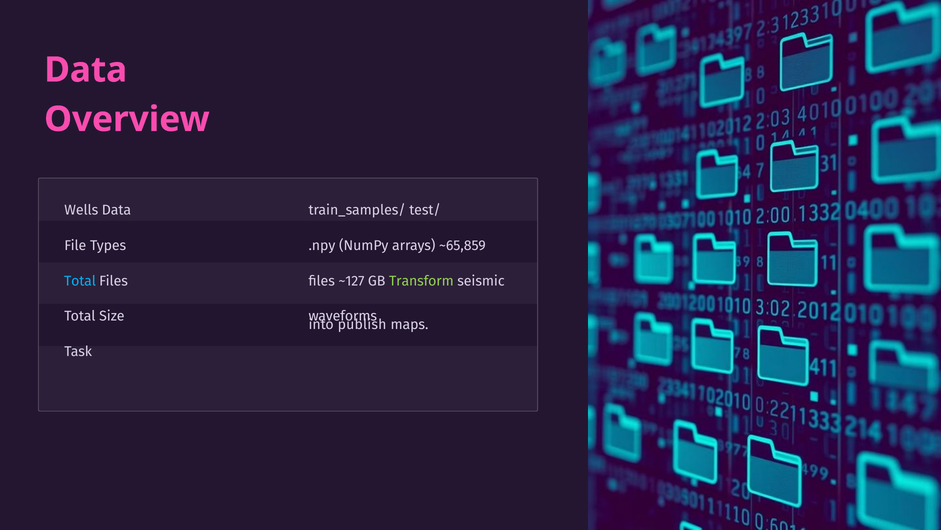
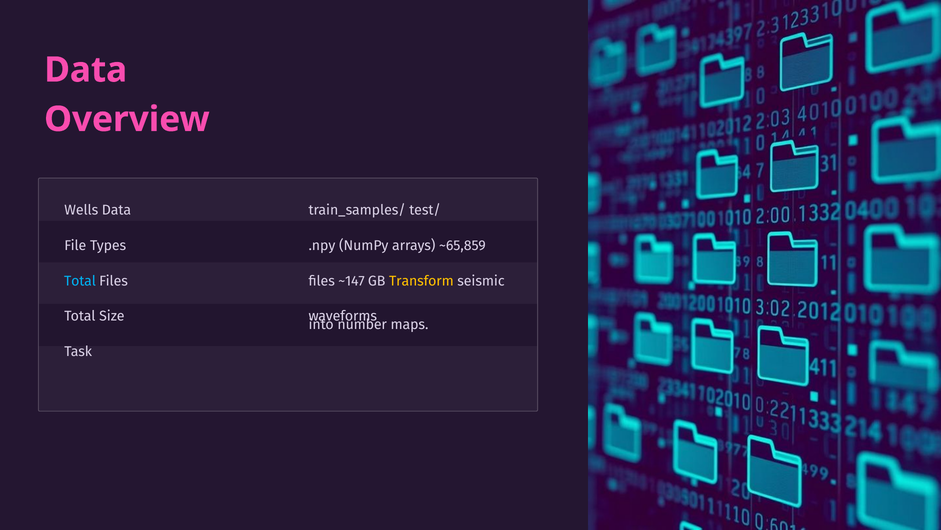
~127: ~127 -> ~147 (351, 281)
Transform colour: light green -> yellow (421, 281)
publish: publish -> number (362, 325)
